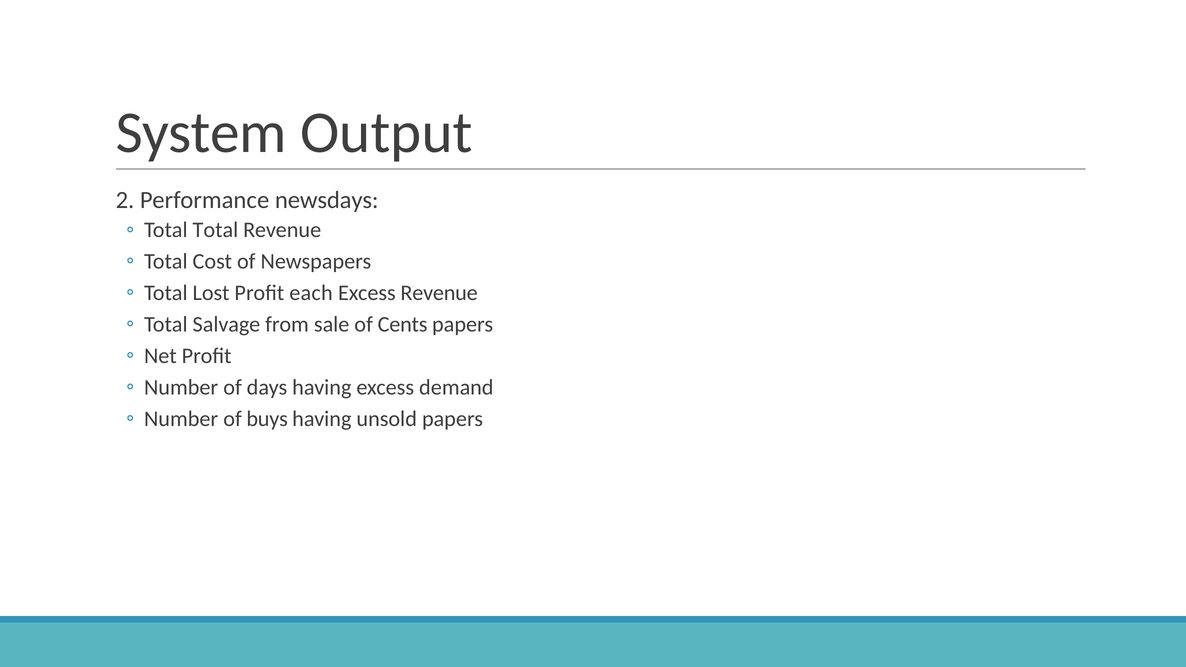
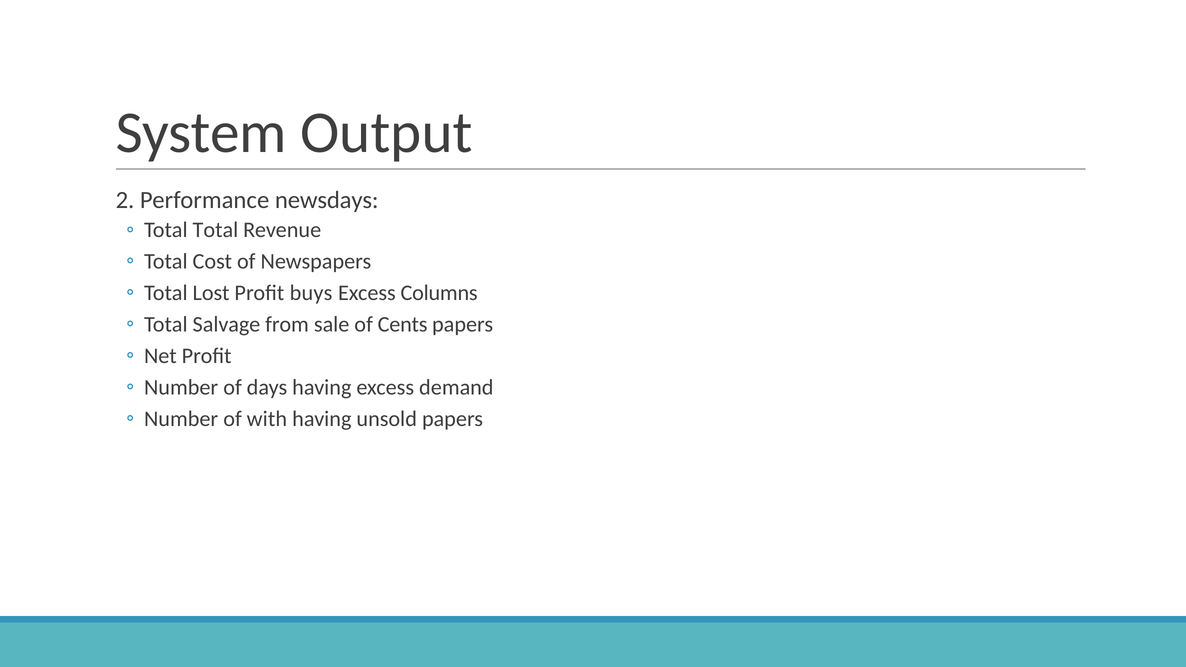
each: each -> buys (311, 293)
Excess Revenue: Revenue -> Columns (439, 293)
buys: buys -> with (267, 419)
